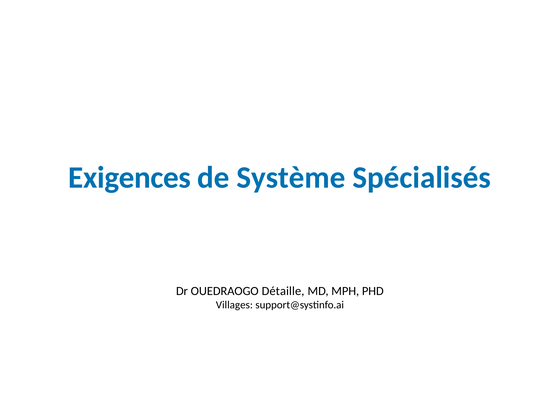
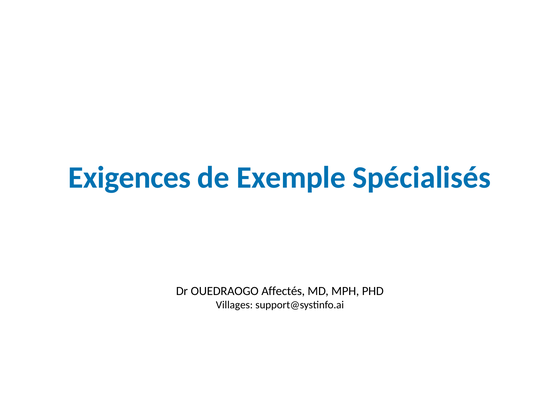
Système: Système -> Exemple (291, 178)
Détaille: Détaille -> Affectés (283, 291)
